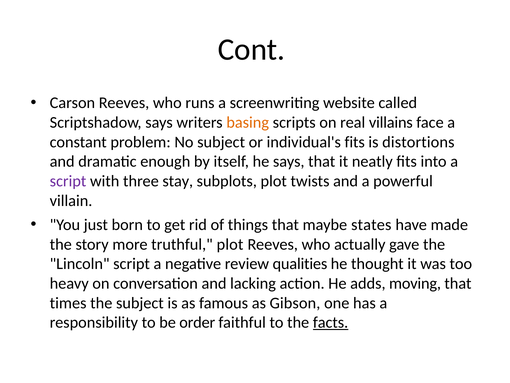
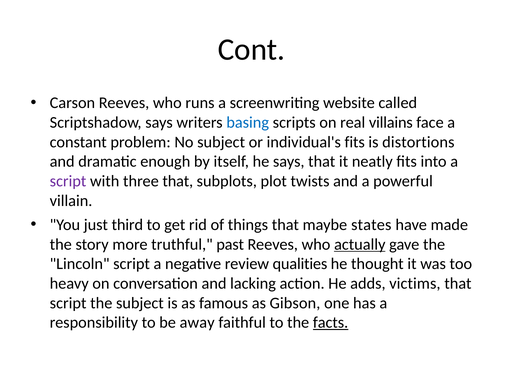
basing colour: orange -> blue (248, 122)
three stay: stay -> that (178, 181)
born: born -> third (127, 224)
truthful plot: plot -> past (230, 244)
actually underline: none -> present (360, 244)
moving: moving -> victims (415, 283)
times: times -> script (68, 303)
order: order -> away (197, 322)
